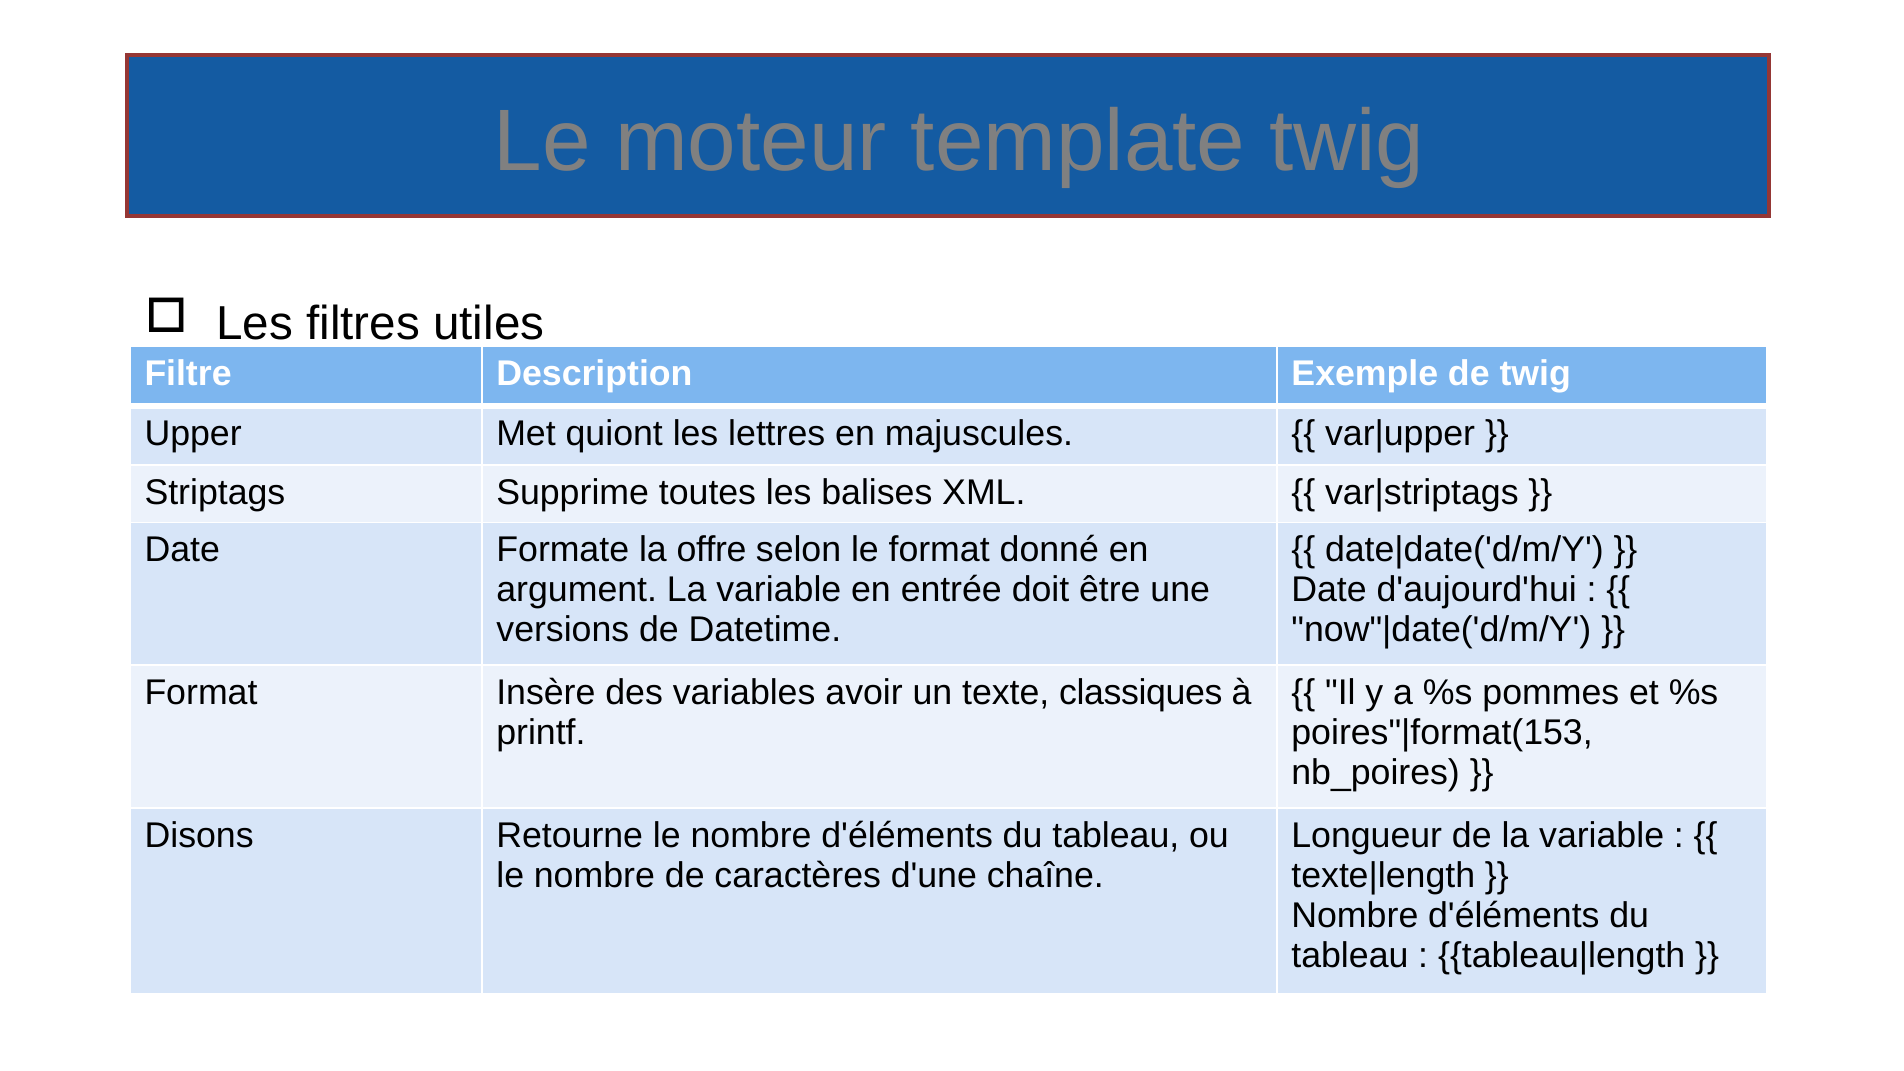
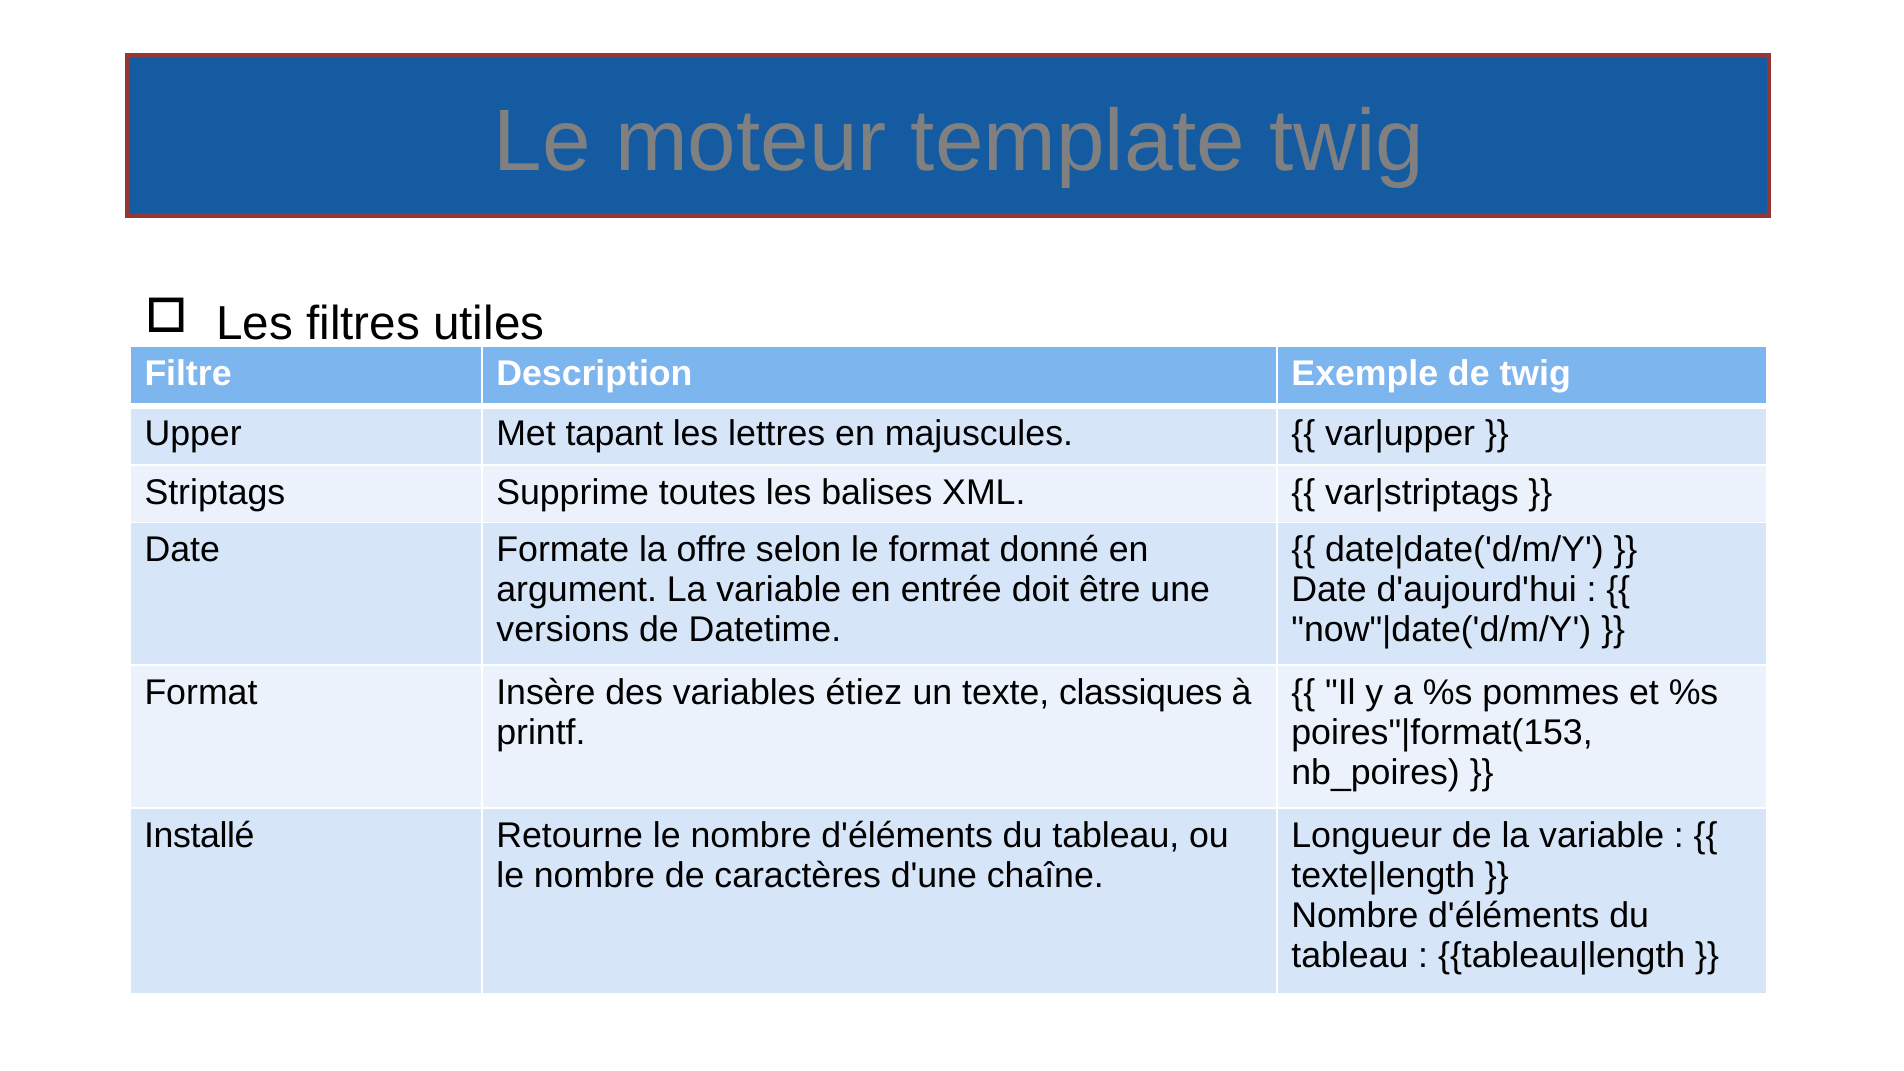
quiont: quiont -> tapant (614, 434)
avoir: avoir -> étiez (864, 693)
Disons: Disons -> Installé (199, 836)
